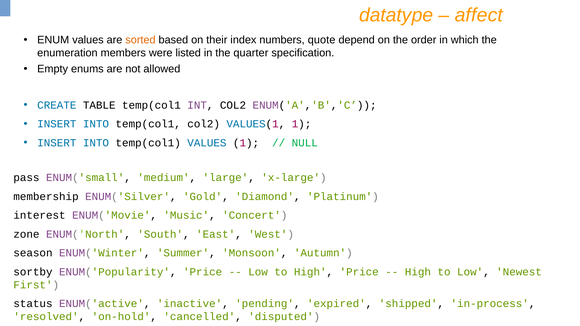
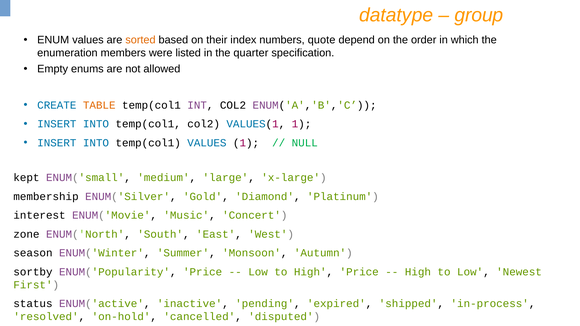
affect: affect -> group (479, 15)
TABLE colour: black -> orange (99, 105)
pass: pass -> kept (26, 178)
